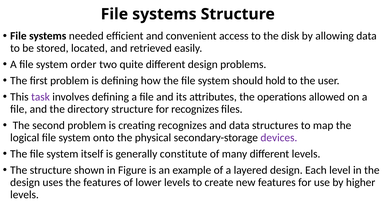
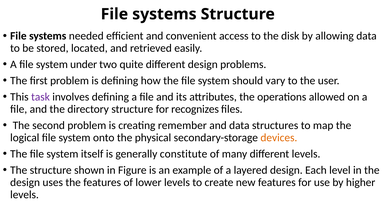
order: order -> under (84, 65)
hold: hold -> vary (275, 81)
creating recognizes: recognizes -> remember (182, 126)
devices colour: purple -> orange (279, 138)
